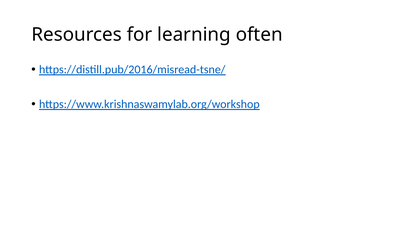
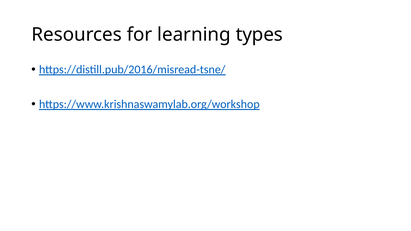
often: often -> types (259, 35)
